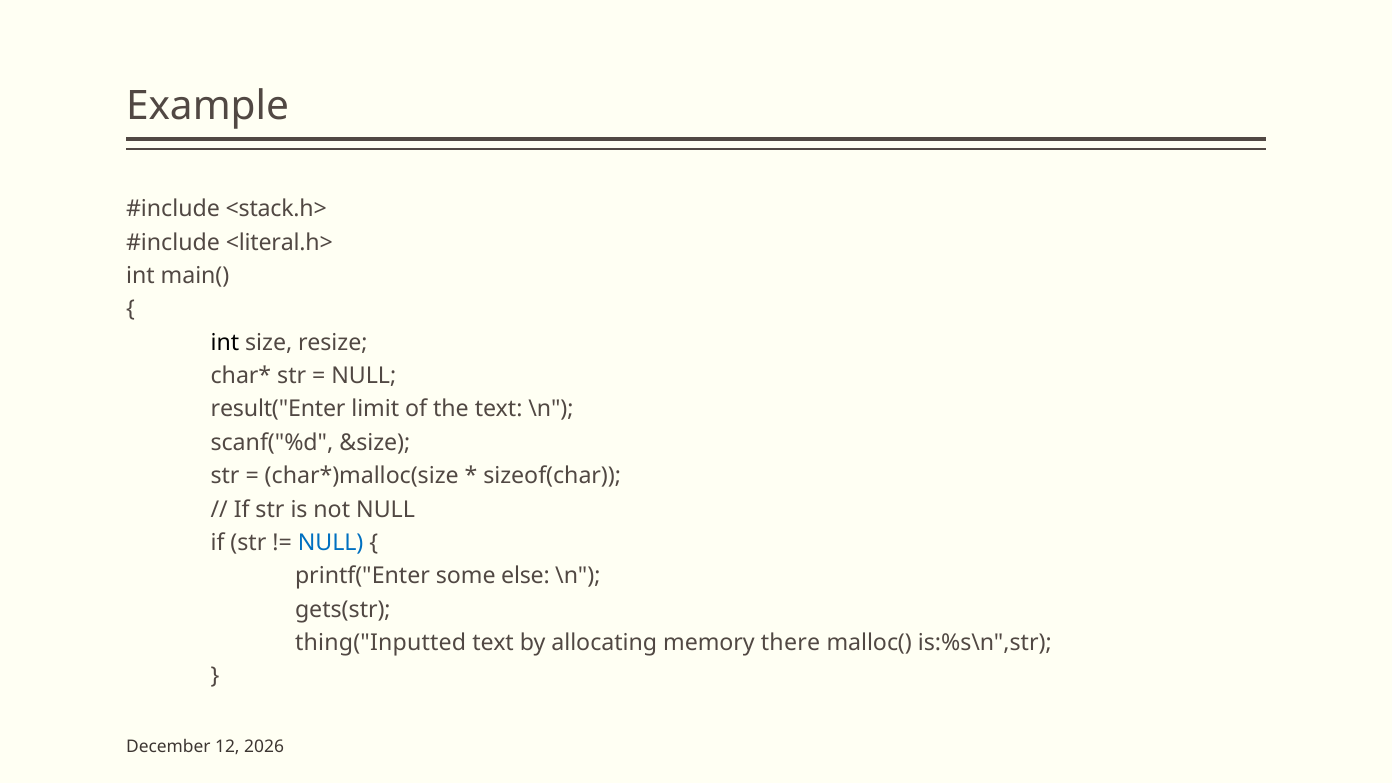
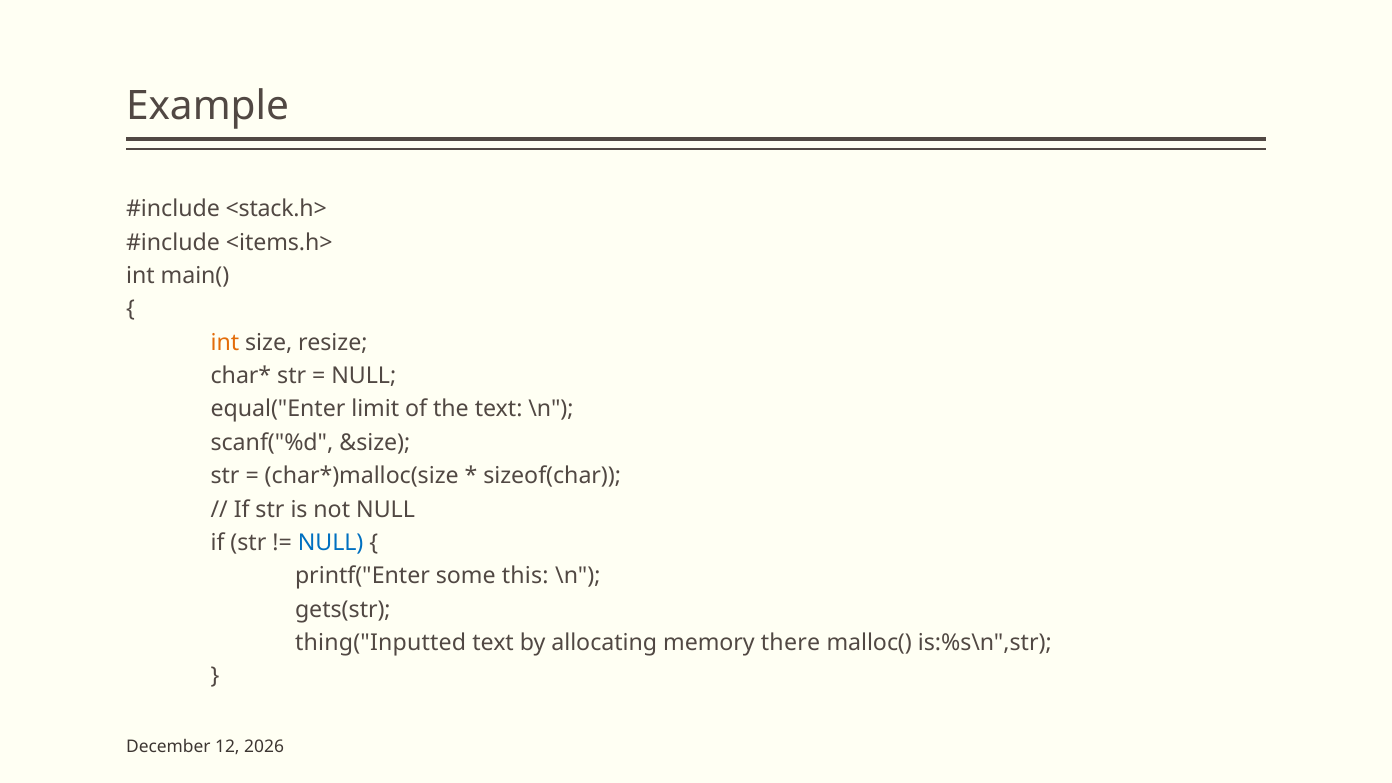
<literal.h>: <literal.h> -> <items.h> (279, 242)
int colour: black -> orange (225, 342)
result("Enter: result("Enter -> equal("Enter (278, 409)
else: else -> this (525, 576)
